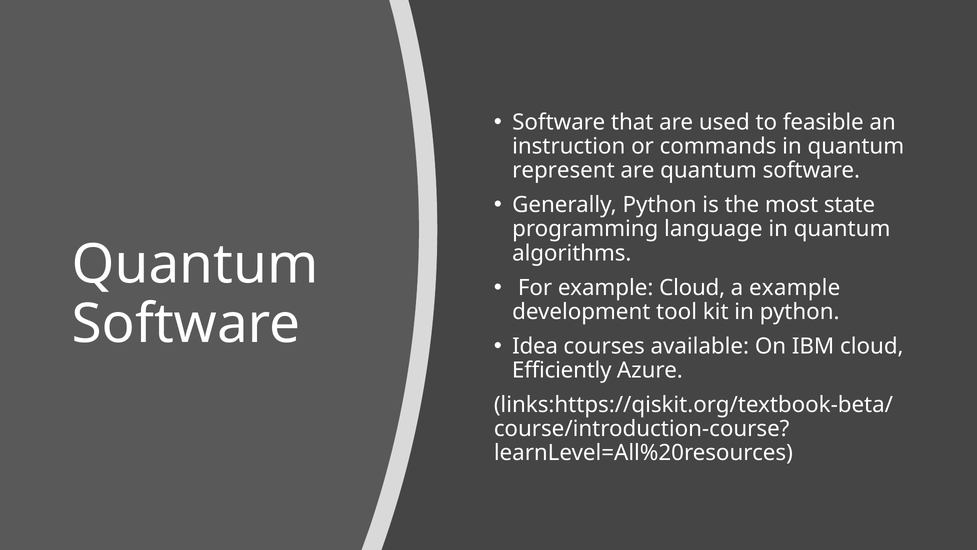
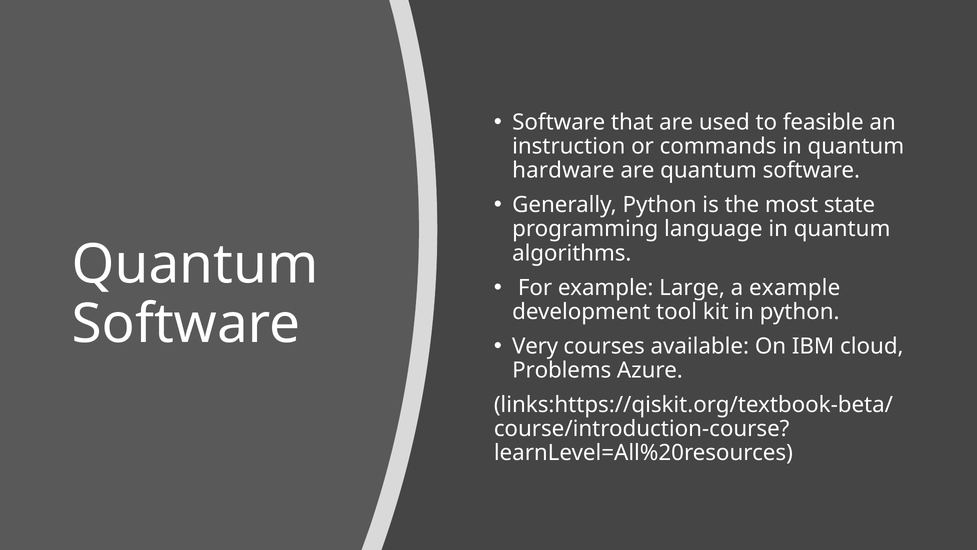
represent: represent -> hardware (563, 170)
example Cloud: Cloud -> Large (692, 287)
Idea: Idea -> Very (535, 346)
Efficiently: Efficiently -> Problems (562, 370)
